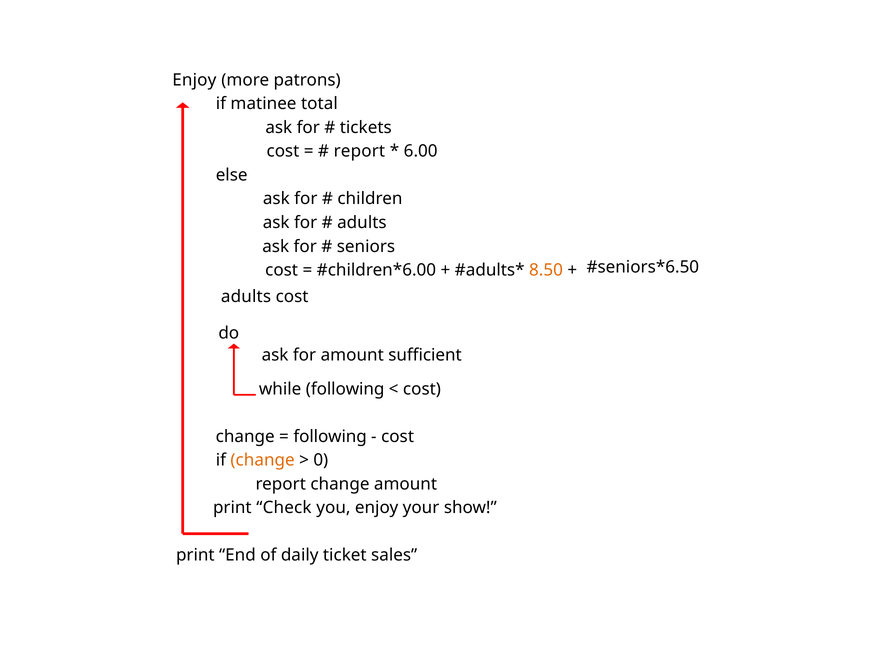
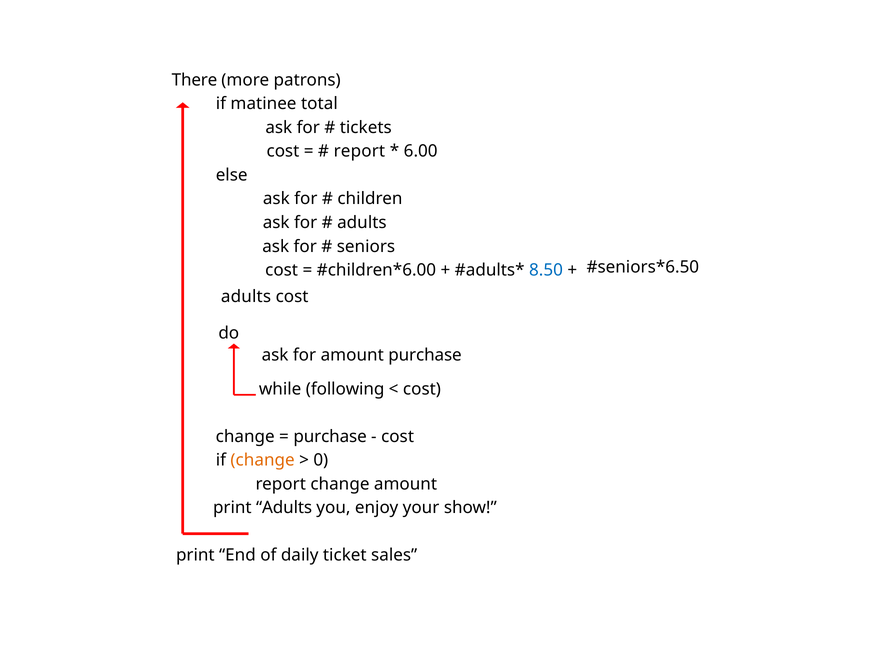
Enjoy: Enjoy -> There (195, 80)
8.50 colour: orange -> blue (546, 270)
amount sufficient: sufficient -> purchase (425, 355)
following: following -> purchase (330, 436)
print Check: Check -> Adults (284, 508)
